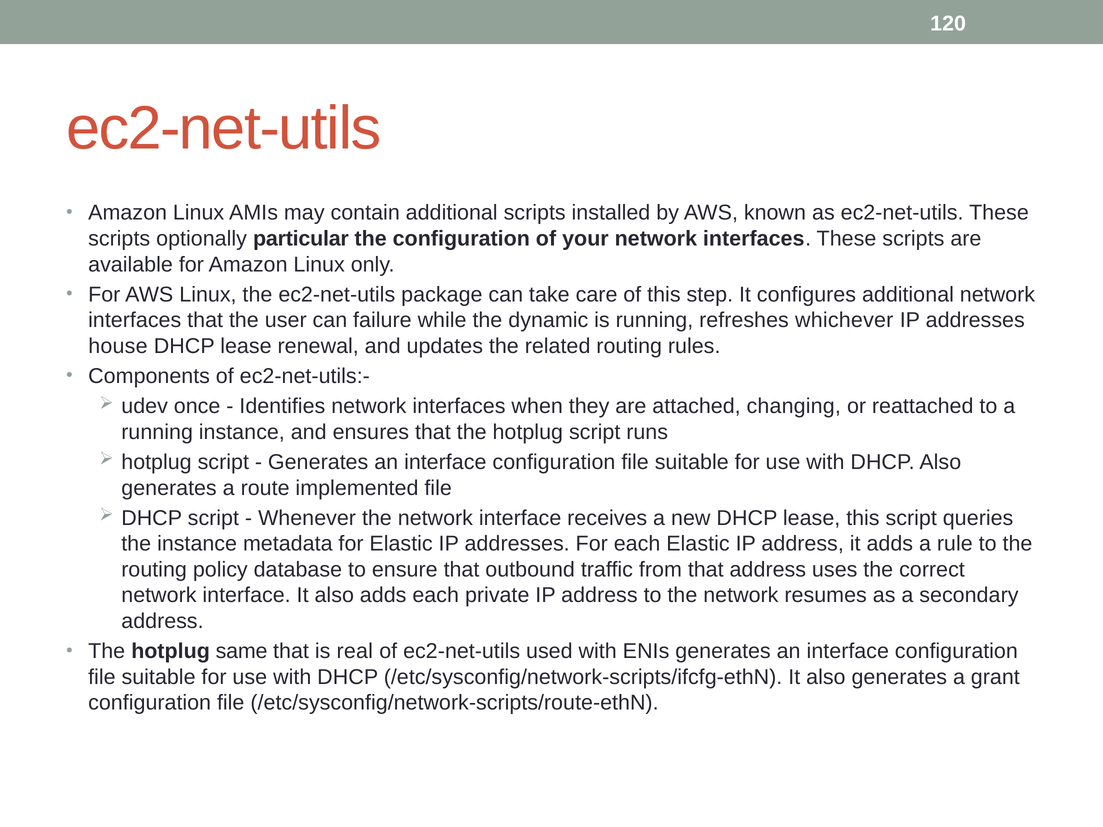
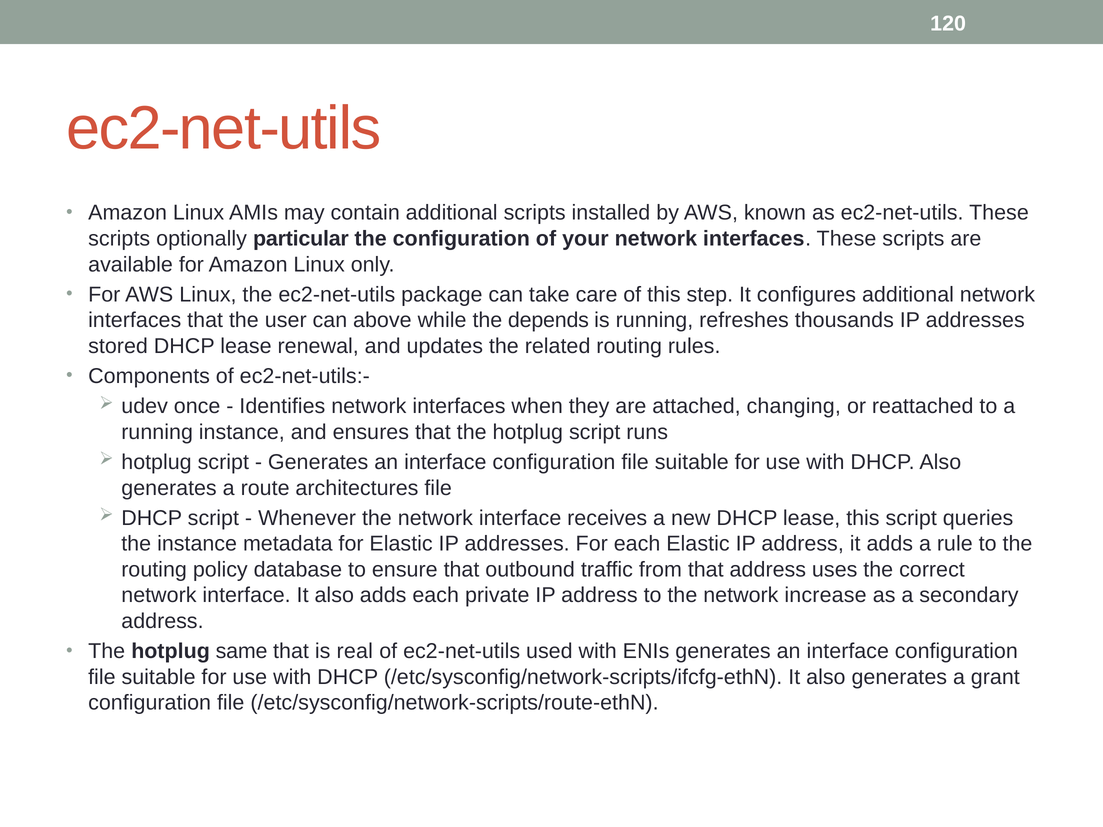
failure: failure -> above (382, 320)
dynamic: dynamic -> depends (548, 320)
whichever: whichever -> thousands (844, 320)
house: house -> stored (118, 346)
implemented: implemented -> architectures (357, 488)
resumes: resumes -> increase (826, 596)
